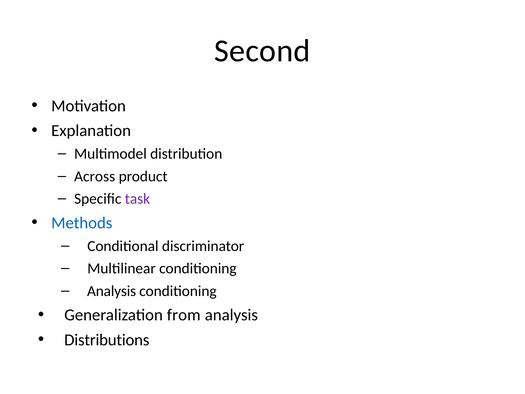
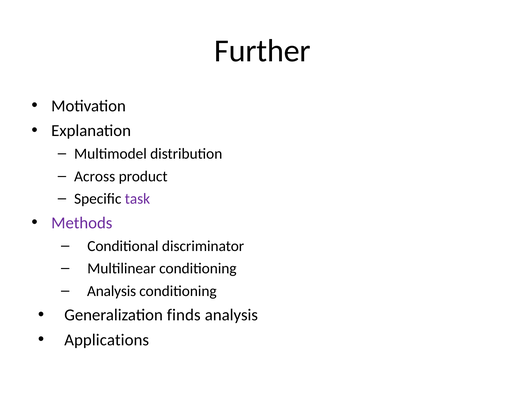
Second: Second -> Further (263, 51)
Methods colour: blue -> purple (82, 223)
from: from -> finds (184, 315)
Distributions: Distributions -> Applications (107, 340)
